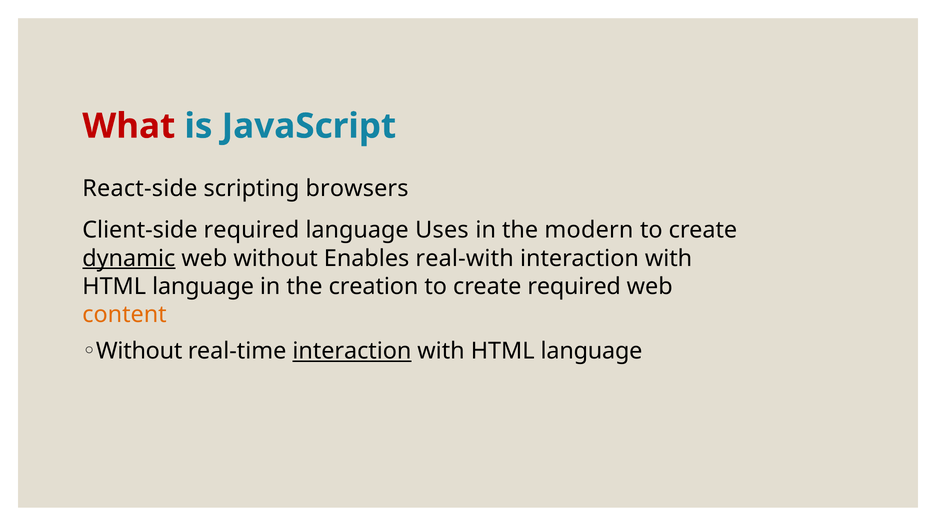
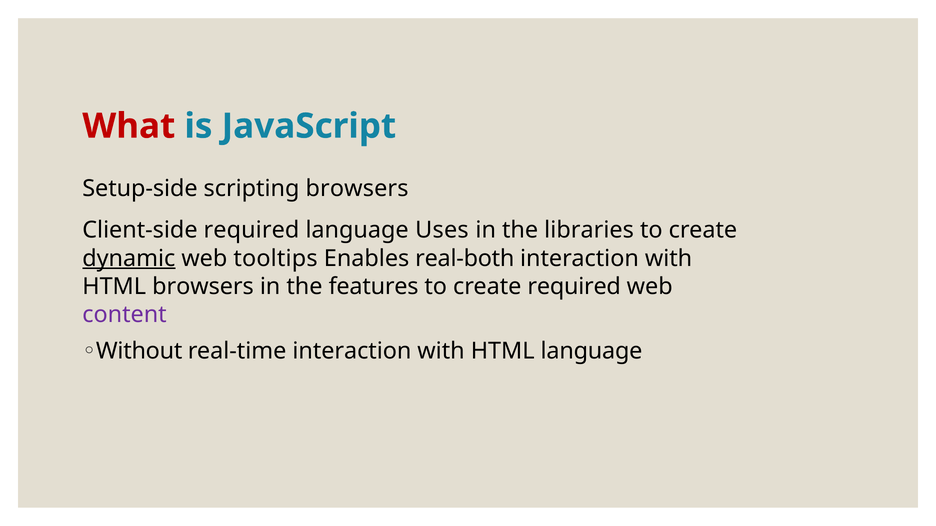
React-side: React-side -> Setup-side (140, 189)
modern: modern -> libraries (589, 230)
web without: without -> tooltips (276, 259)
real-with: real-with -> real-both (465, 259)
language: language -> browsers (203, 287)
creation: creation -> features (374, 287)
content colour: orange -> purple (124, 315)
interaction underline: present -> none (352, 352)
